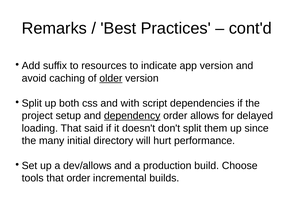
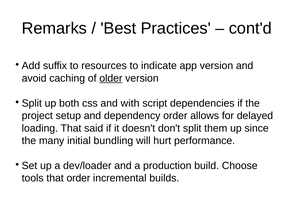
dependency underline: present -> none (132, 115)
directory: directory -> bundling (113, 140)
dev/allows: dev/allows -> dev/loader (87, 165)
